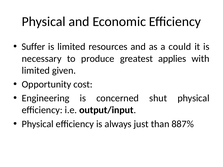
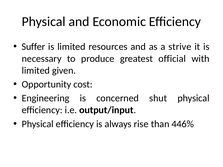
could: could -> strive (180, 47)
applies: applies -> official (172, 59)
just: just -> rise (141, 124)
887%: 887% -> 446% (183, 124)
